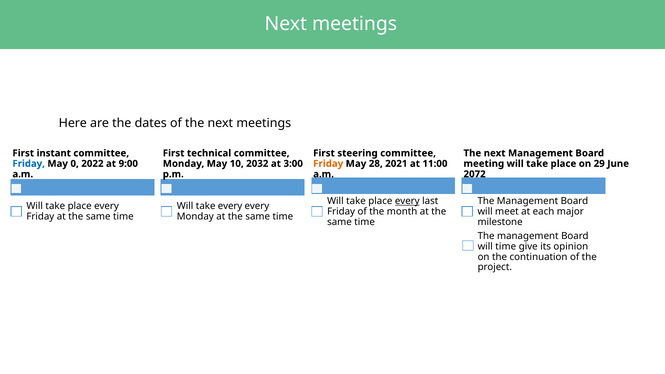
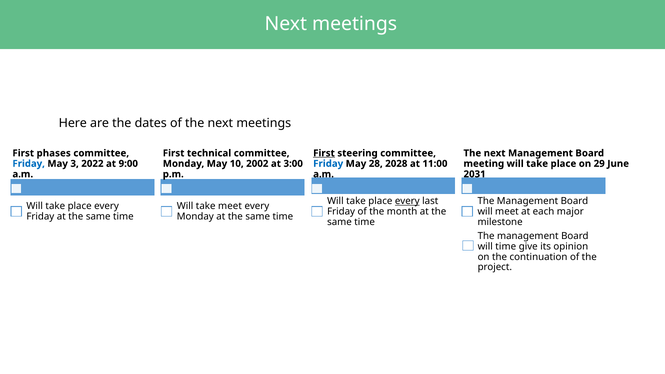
instant: instant -> phases (54, 153)
First underline: none -> present (324, 153)
0: 0 -> 3 (75, 164)
2032: 2032 -> 2002 (257, 164)
Friday colour: orange -> blue (328, 164)
2021: 2021 -> 2028 (396, 164)
2072: 2072 -> 2031 (475, 174)
take every: every -> meet (230, 206)
